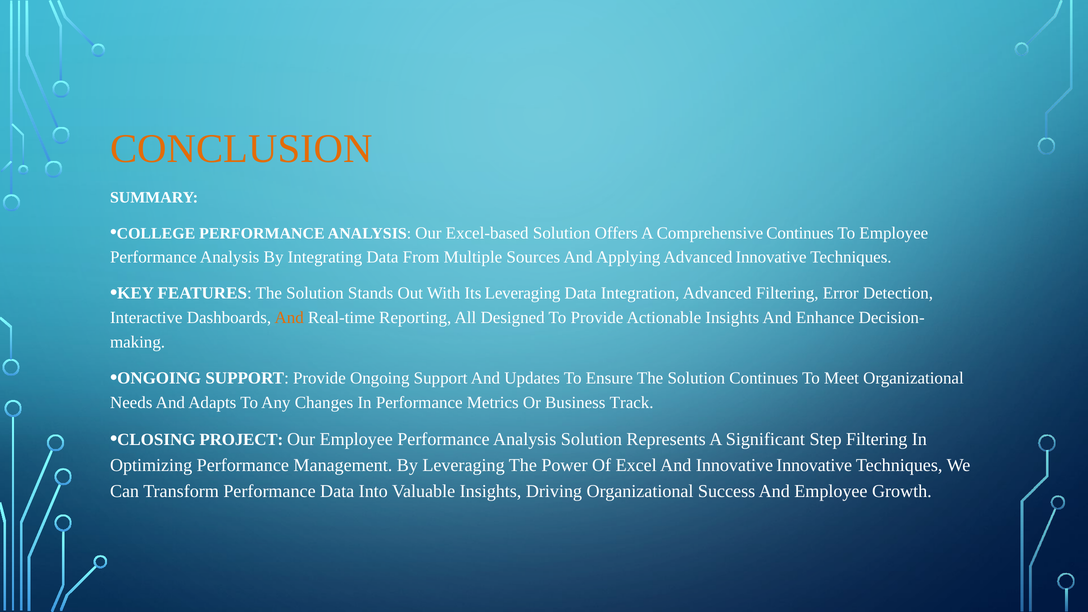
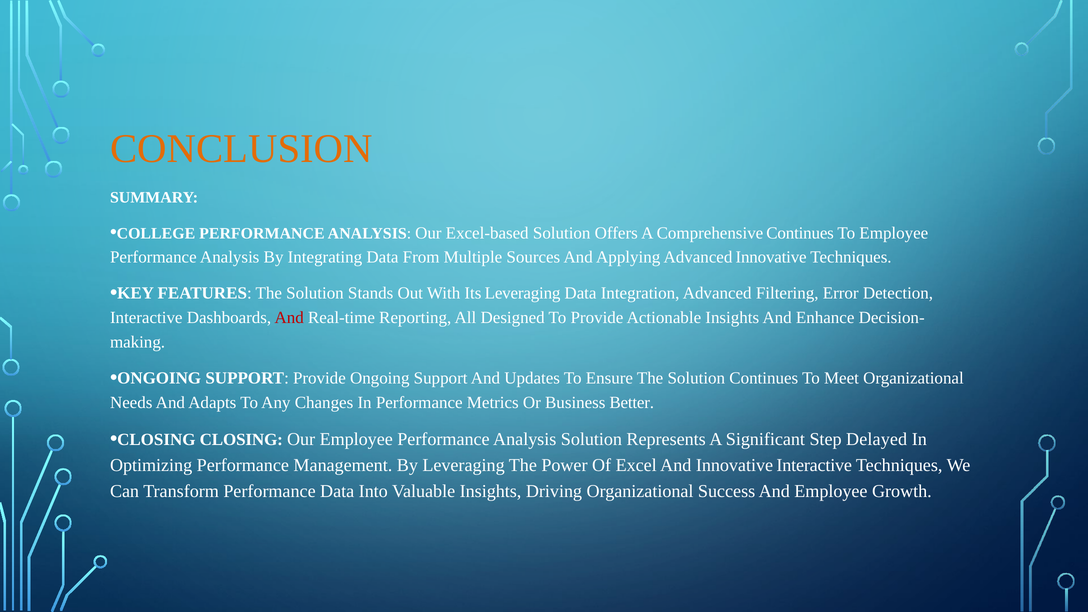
And colour: orange -> red (289, 318)
Track: Track -> Better (632, 402)
CLOSING PROJECT: PROJECT -> CLOSING (241, 440)
Step Filtering: Filtering -> Delayed (877, 439)
Innovative Innovative: Innovative -> Interactive (814, 465)
